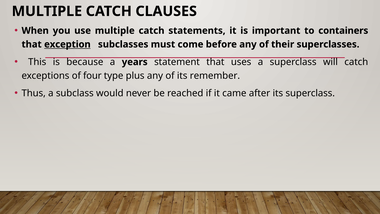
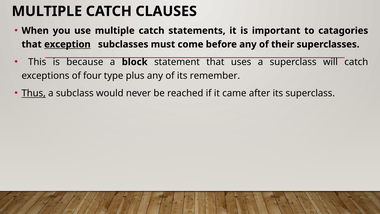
containers: containers -> catagories (343, 31)
years: years -> block (135, 62)
Thus underline: none -> present (34, 93)
